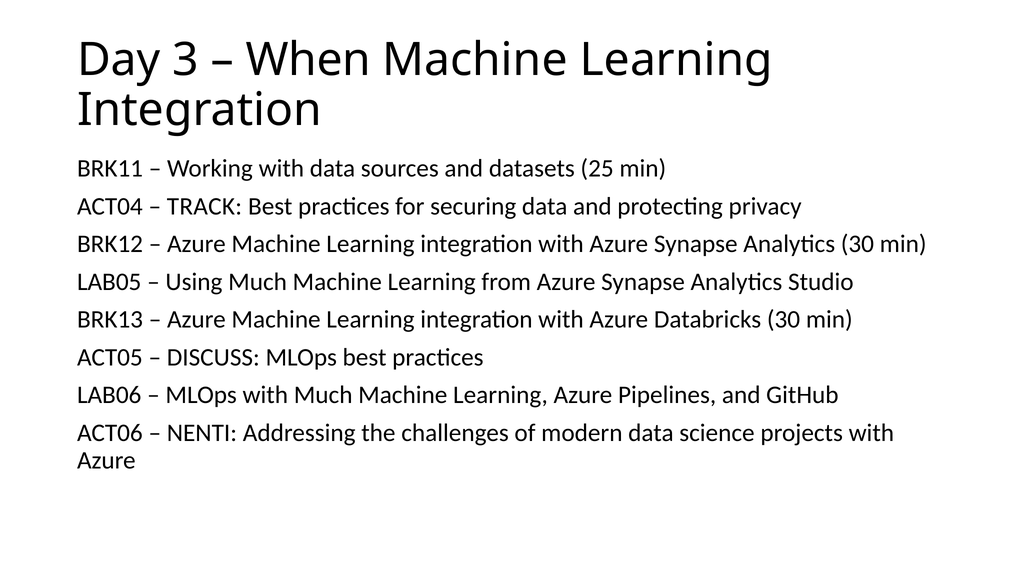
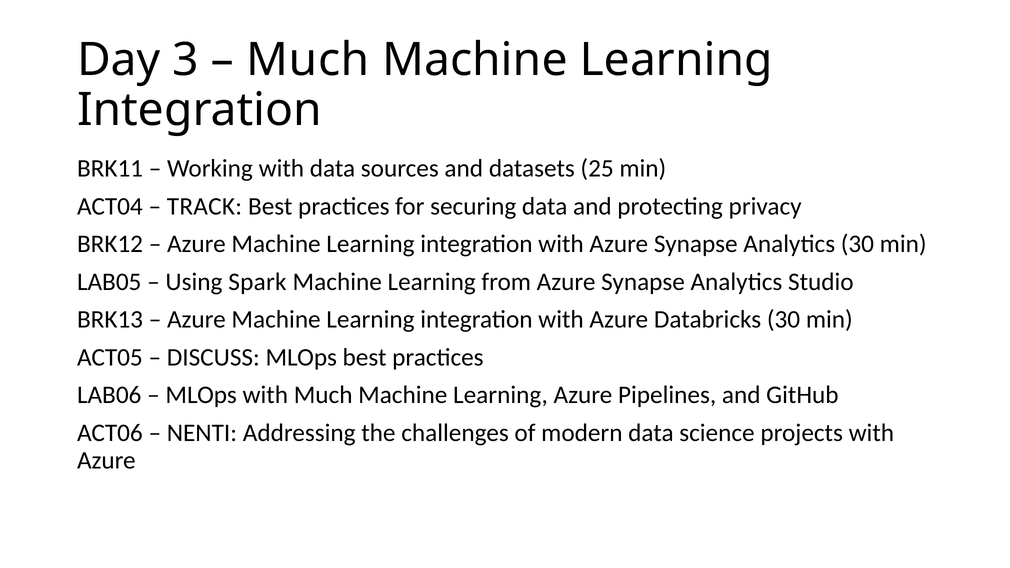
When: When -> Much (308, 60)
Using Much: Much -> Spark (257, 282)
